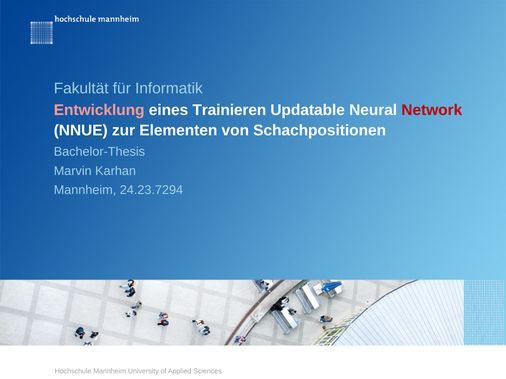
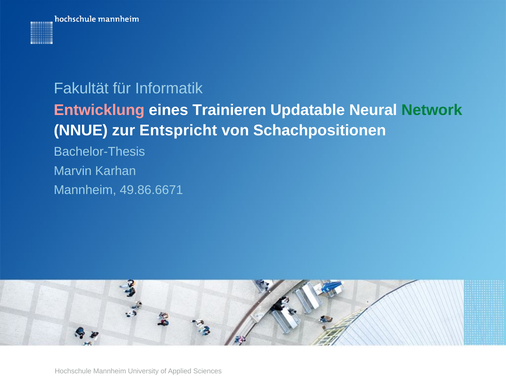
Network colour: red -> green (432, 110)
Elementen: Elementen -> Entspricht (178, 131)
24.23.7294: 24.23.7294 -> 49.86.6671 (151, 190)
